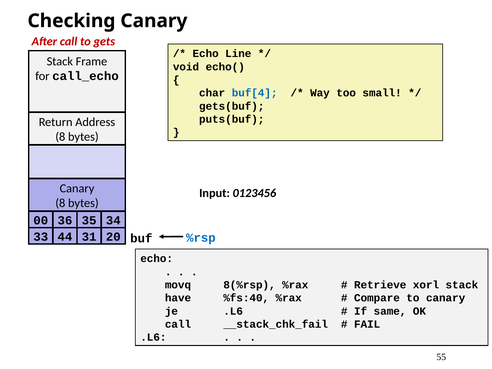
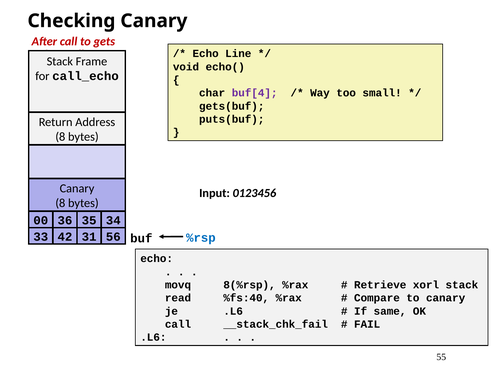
buf[4 colour: blue -> purple (255, 93)
44: 44 -> 42 (65, 237)
31 20: 20 -> 56 (113, 237)
have: have -> read (178, 298)
